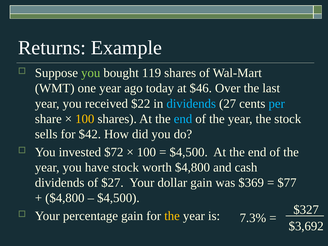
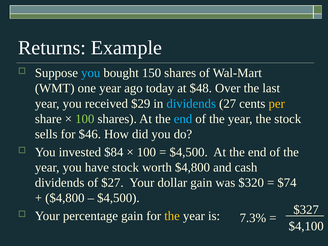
you colour: light green -> light blue (91, 73)
119: 119 -> 150 (152, 73)
$46: $46 -> $48 (201, 88)
$22: $22 -> $29 (141, 104)
per colour: light blue -> yellow (277, 104)
100 colour: yellow -> light green (85, 119)
$42: $42 -> $46 (90, 134)
$72: $72 -> $84 (114, 152)
$369: $369 -> $320 (251, 183)
$77: $77 -> $74 (287, 183)
$3,692: $3,692 -> $4,100 (306, 226)
